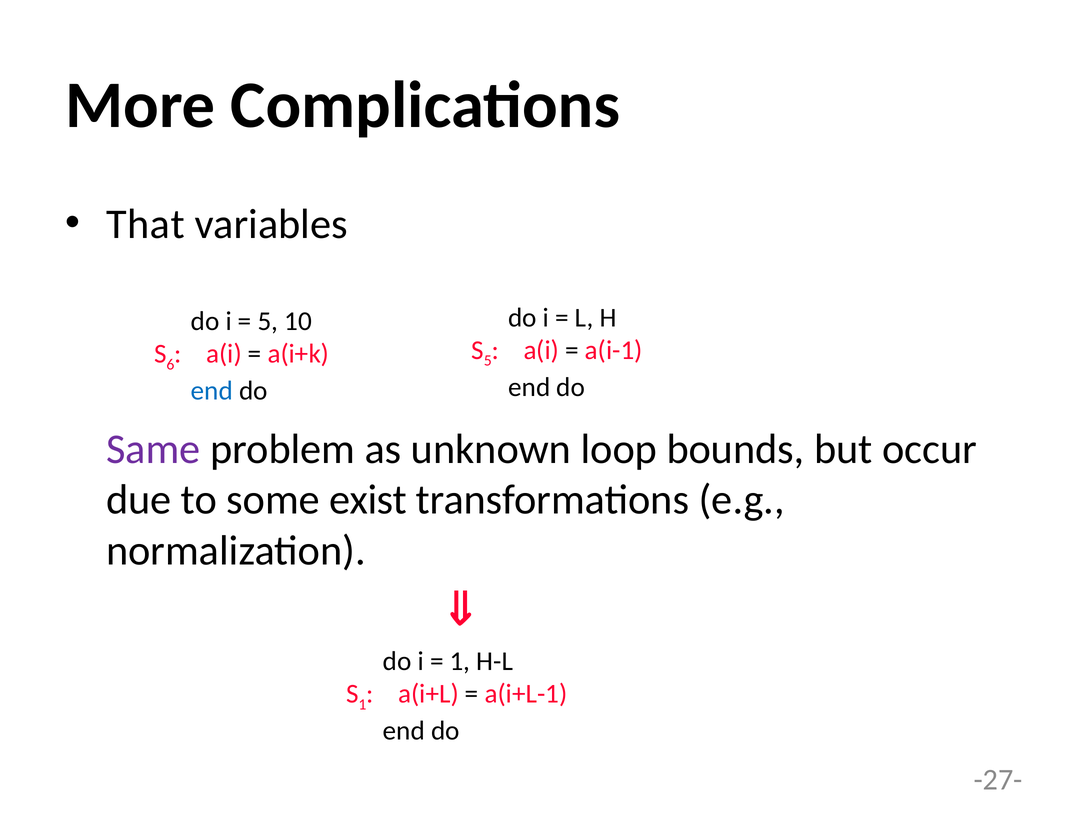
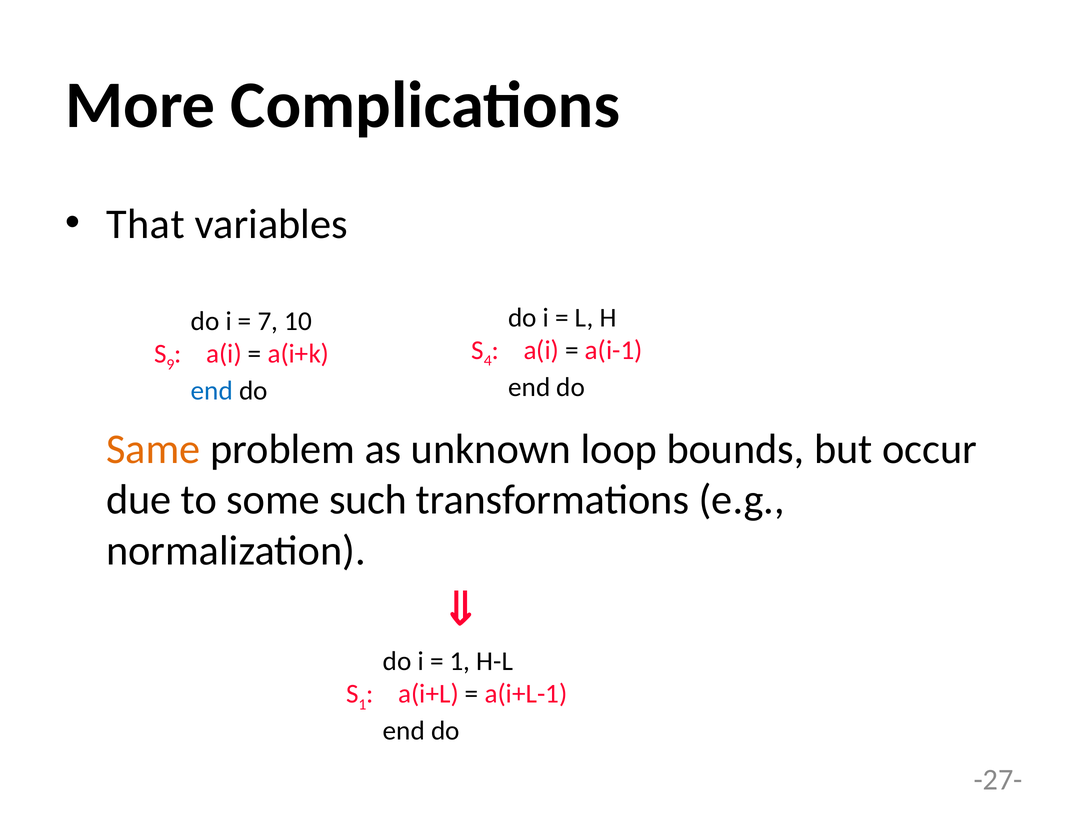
5: 5 -> 7 (268, 321)
5: 5 -> 4 (488, 361)
6: 6 -> 9 (170, 364)
Same colour: purple -> orange (153, 449)
exist: exist -> such (368, 500)
